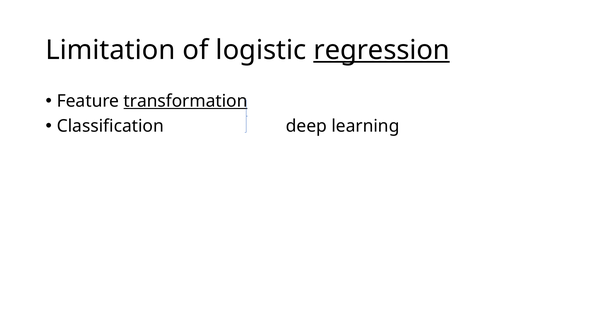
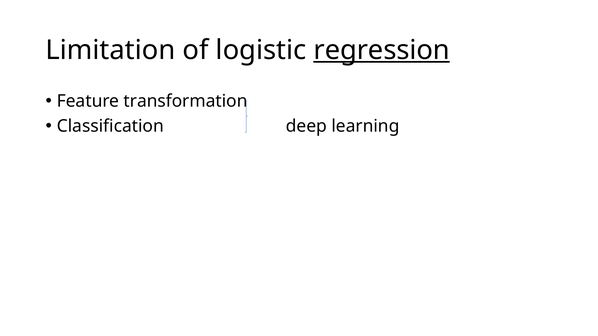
transformation underline: present -> none (186, 101)
